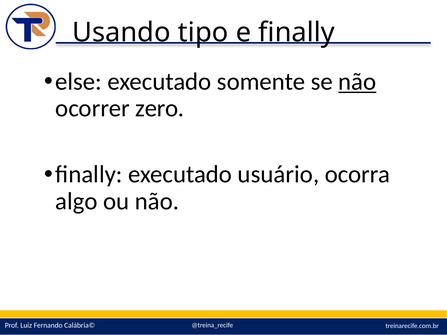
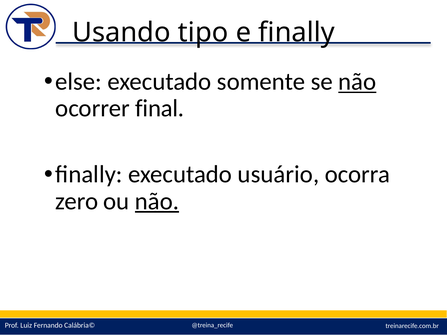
zero: zero -> final (160, 109)
algo: algo -> zero (77, 201)
não underline: none -> present (157, 201)
